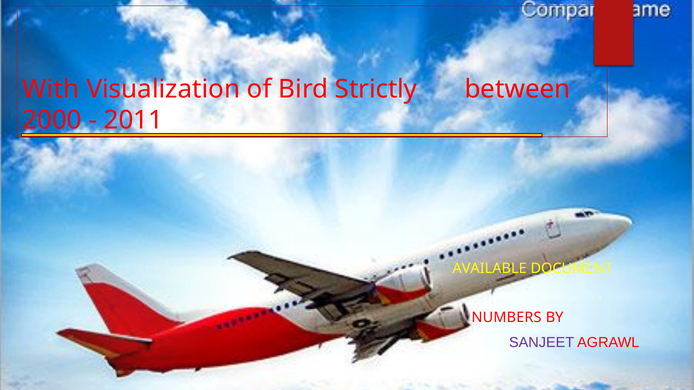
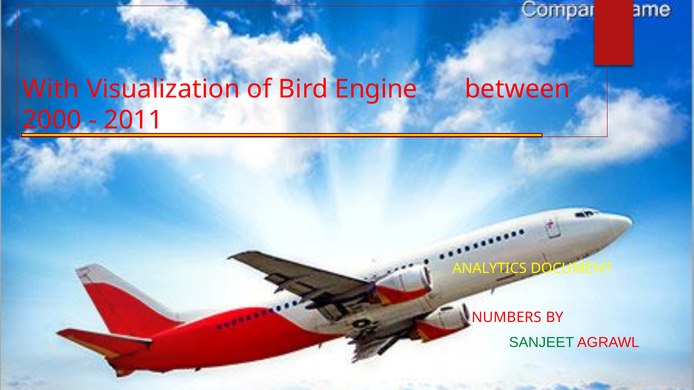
Strictly: Strictly -> Engine (376, 89)
AVAILABLE: AVAILABLE -> ANALYTICS (490, 269)
SANJEET colour: purple -> green (542, 343)
